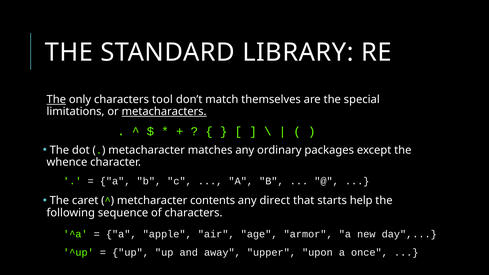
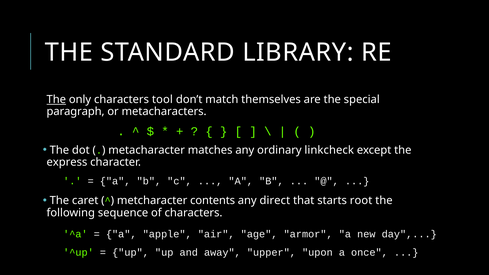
limitations: limitations -> paragraph (76, 112)
metacharacters underline: present -> none (164, 112)
packages: packages -> linkcheck (329, 150)
whence: whence -> express (67, 162)
help: help -> root (361, 201)
